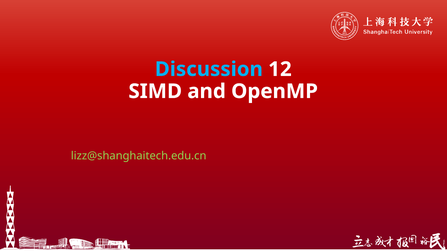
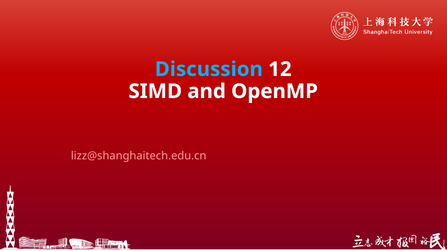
lizz@shanghaitech.edu.cn colour: light green -> pink (139, 156)
